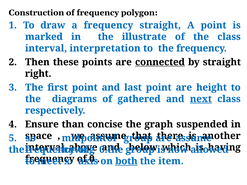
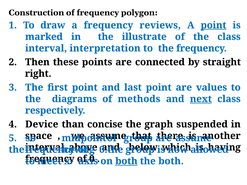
frequency straight: straight -> reviews (160, 25)
point underline: none -> present (214, 25)
connected underline: present -> none (160, 62)
height: height -> values (212, 88)
gathered: gathered -> methods (139, 99)
Ensure: Ensure -> Device (42, 124)
the item: item -> both (171, 161)
